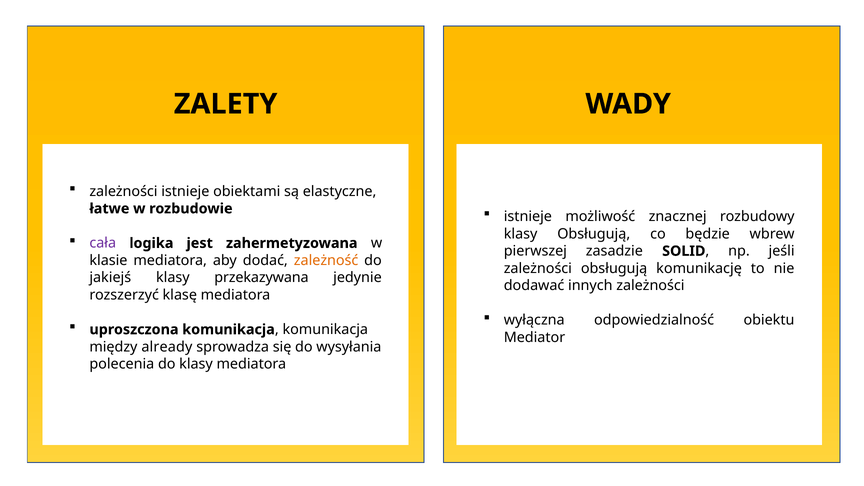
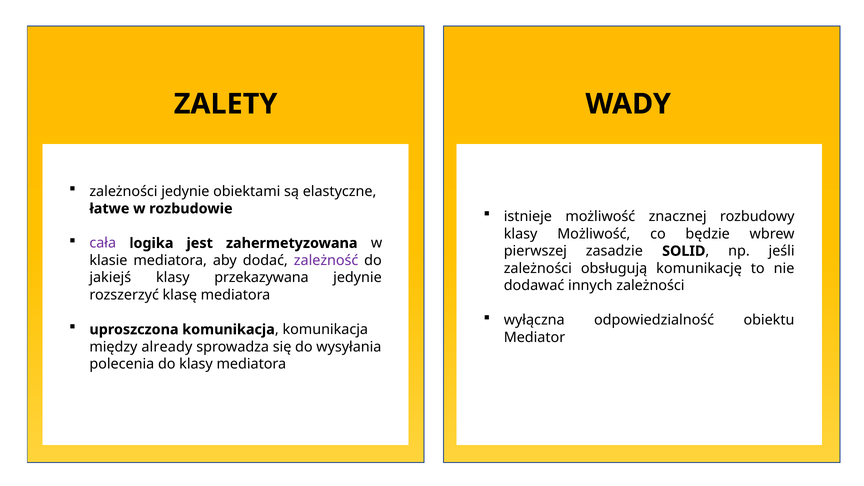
zależności istnieje: istnieje -> jedynie (185, 191)
klasy Obsługują: Obsługują -> Możliwość (594, 234)
zależność colour: orange -> purple (326, 260)
